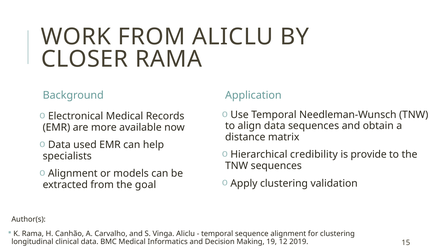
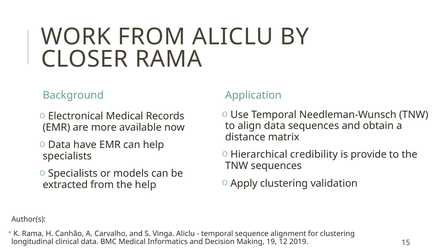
used: used -> have (85, 145)
Alignment: Alignment -> Specialists (73, 174)
the goal: goal -> help (146, 185)
